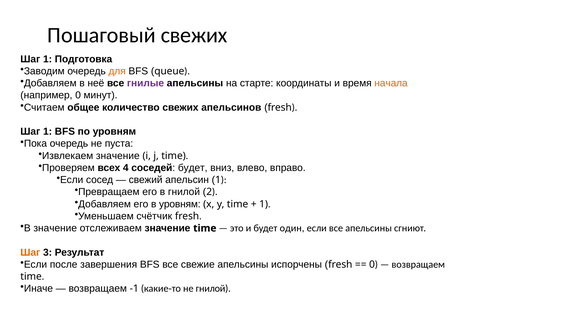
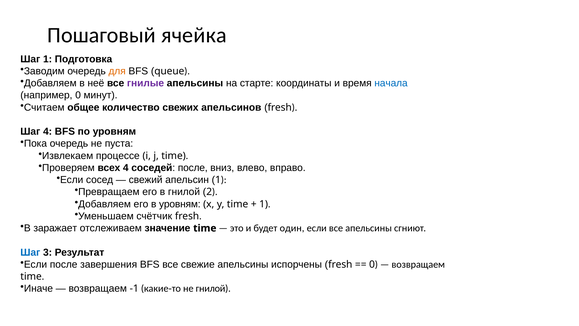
Пошаговый свежих: свежих -> ячейка (194, 35)
начала colour: orange -> blue (391, 83)
1: 1 -> 4 (48, 131)
Извлекаем значение: значение -> процессе (118, 156)
соседей будет: будет -> после (193, 168)
В значение: значение -> заражает (55, 228)
Шаг colour: orange -> blue (30, 252)
